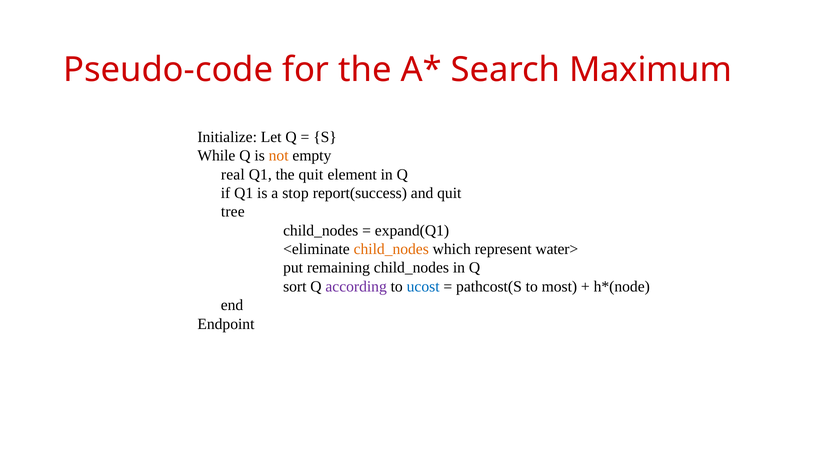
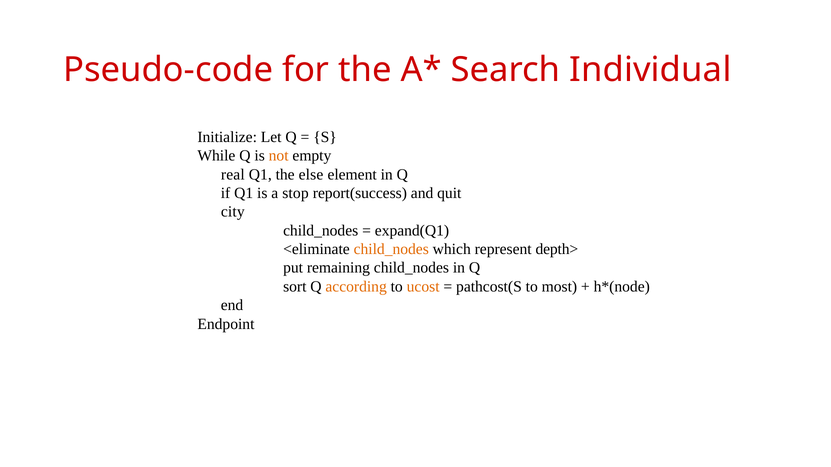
Maximum: Maximum -> Individual (650, 70)
the quit: quit -> else (311, 175)
tree: tree -> city (233, 212)
water>: water> -> depth> (557, 249)
according colour: purple -> orange (356, 287)
ucost colour: blue -> orange (423, 287)
